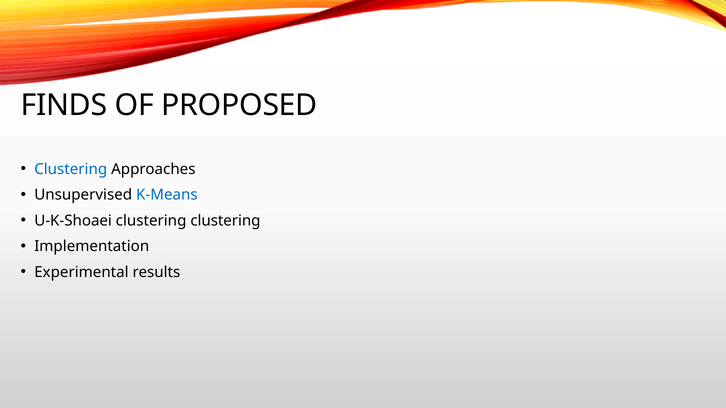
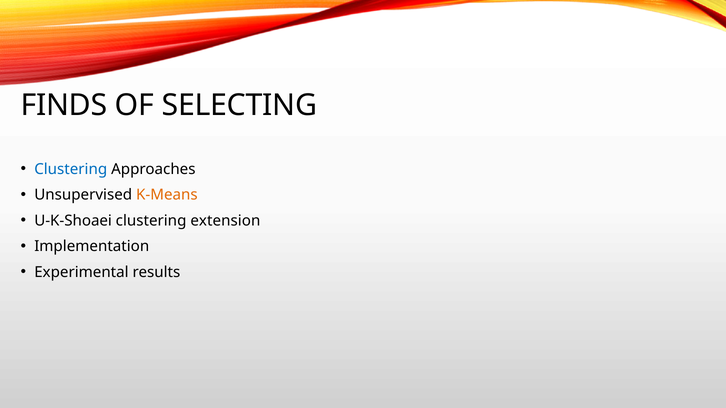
PROPOSED: PROPOSED -> SELECTING (239, 106)
K-Means colour: blue -> orange (167, 195)
clustering clustering: clustering -> extension (225, 221)
